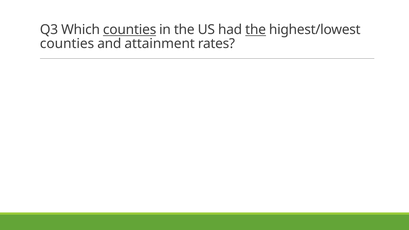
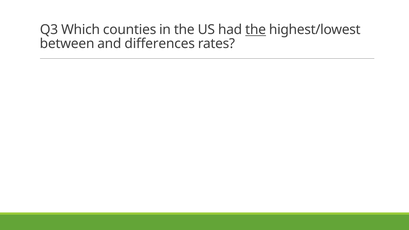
counties underline: present -> none (130, 30)
counties: counties -> between (67, 44)
attainment: attainment -> differences (160, 44)
